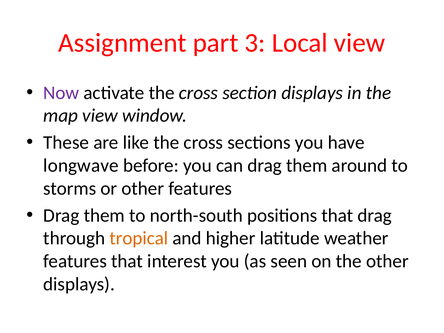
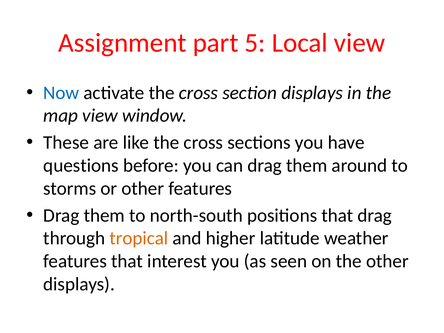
3: 3 -> 5 (255, 43)
Now colour: purple -> blue (61, 93)
longwave: longwave -> questions (81, 166)
